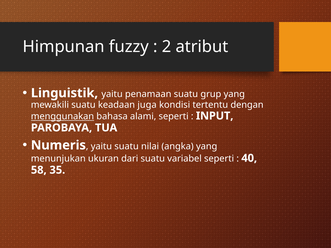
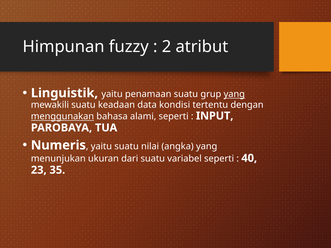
yang underline: none -> present (234, 94)
juga: juga -> data (147, 105)
58: 58 -> 23 (39, 170)
